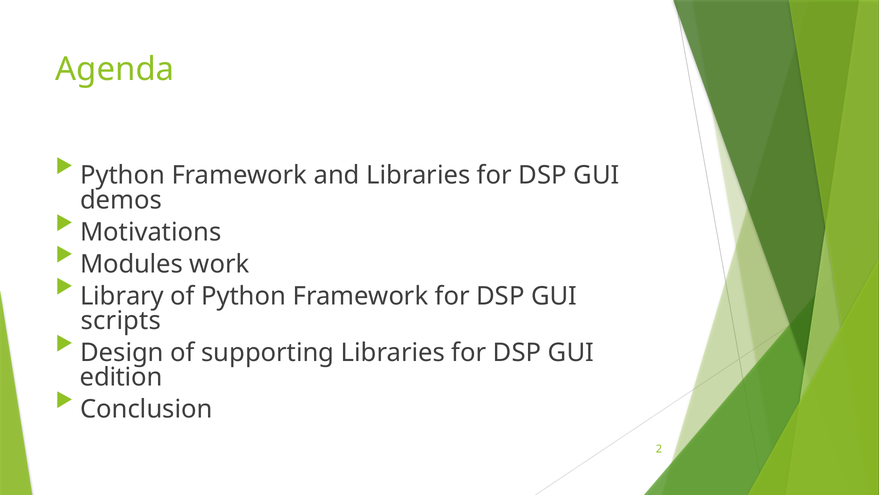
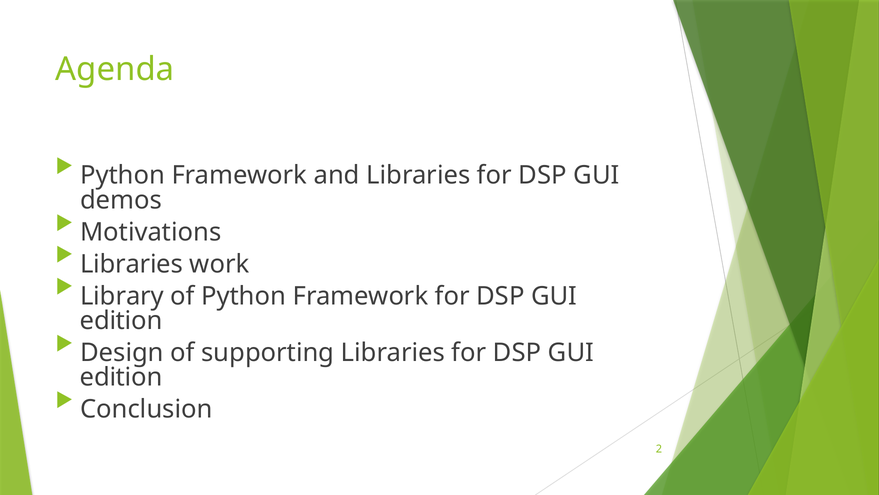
Modules: Modules -> Libraries (132, 264)
scripts: scripts -> edition (121, 320)
